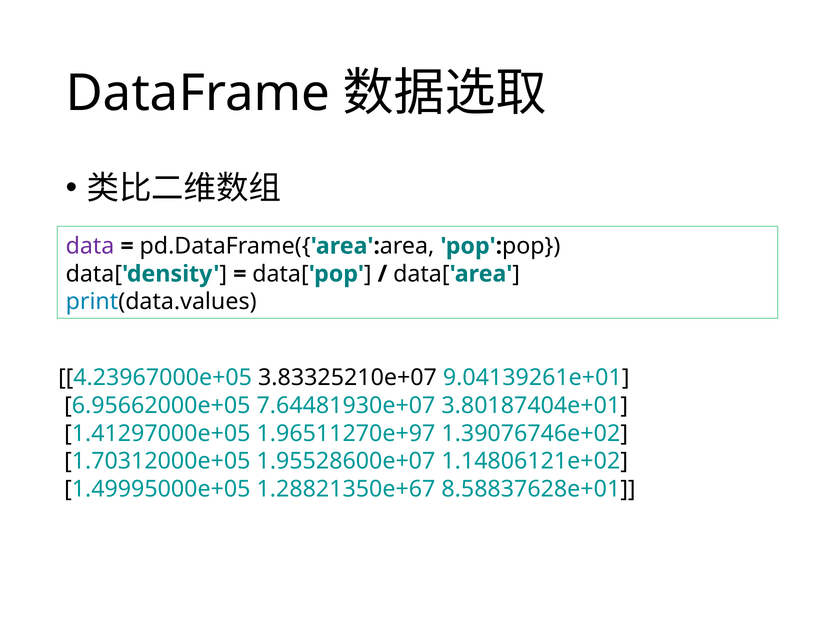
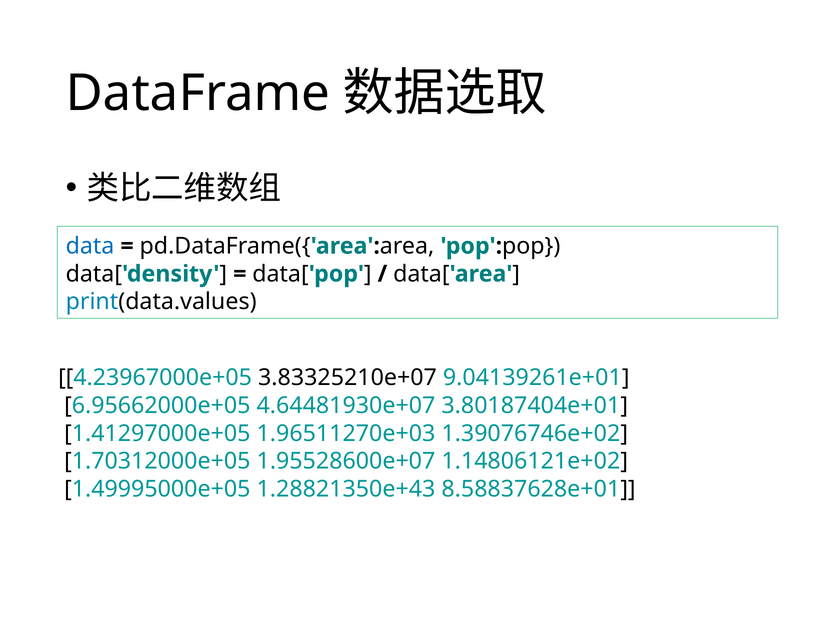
data colour: purple -> blue (90, 246)
7.64481930e+07: 7.64481930e+07 -> 4.64481930e+07 (346, 405)
1.96511270e+97: 1.96511270e+97 -> 1.96511270e+03 (346, 433)
1.28821350e+67: 1.28821350e+67 -> 1.28821350e+43 (346, 489)
